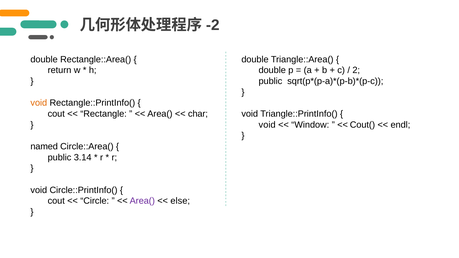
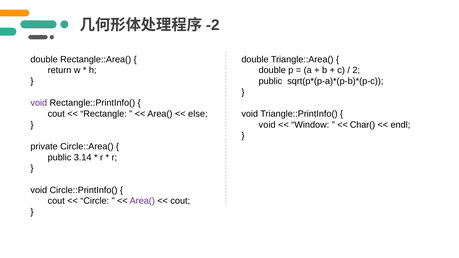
void colour: orange -> purple (39, 103)
char: char -> else (198, 114)
Cout(: Cout( -> Char( (362, 125)
named: named -> private (44, 147)
else: else -> cout (180, 201)
